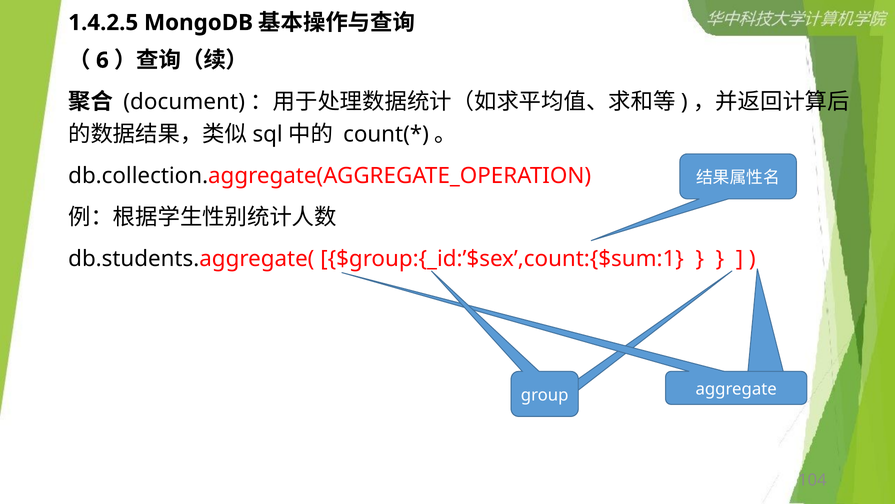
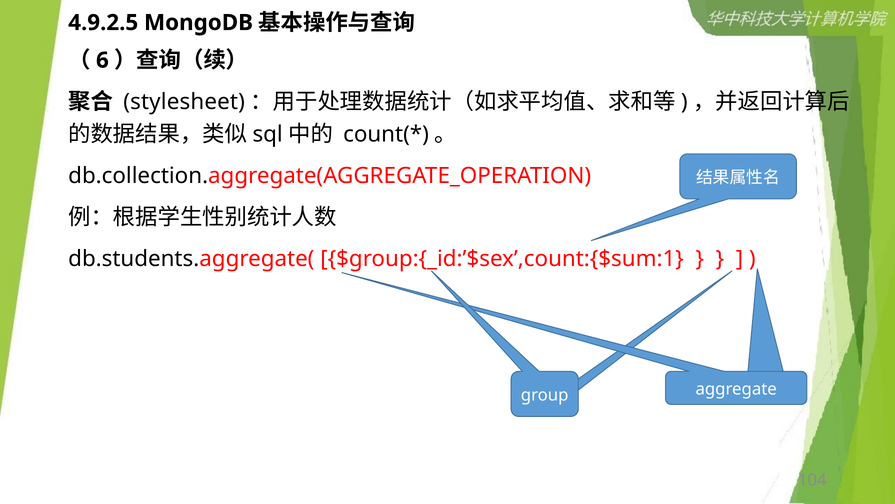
1.4.2.5: 1.4.2.5 -> 4.9.2.5 (103, 23)
document: document -> stylesheet (184, 102)
